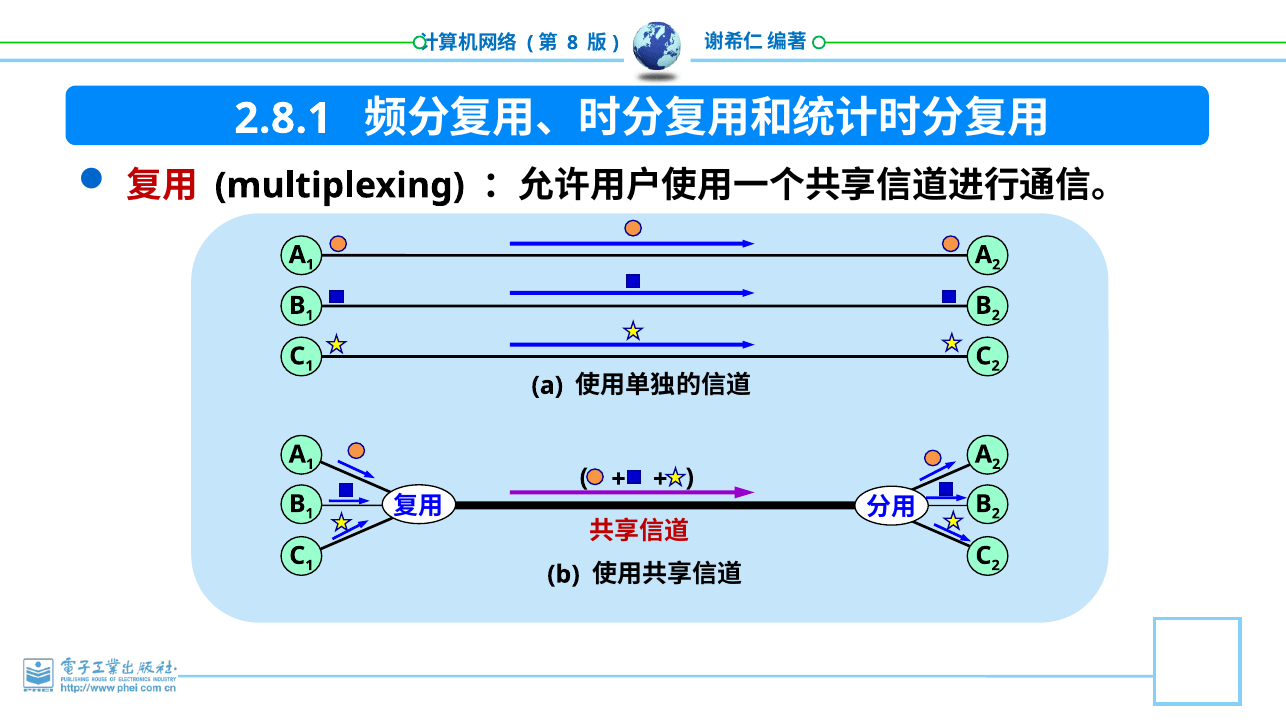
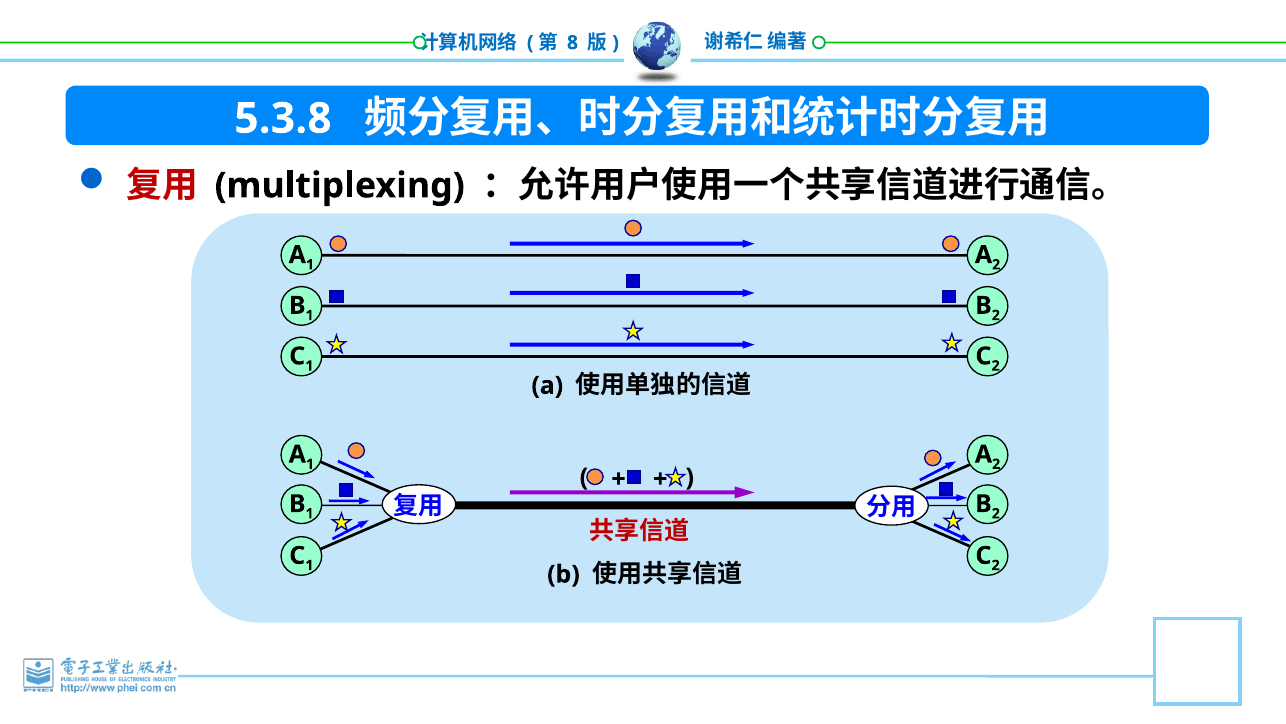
2.8.1: 2.8.1 -> 5.3.8 (283, 118)
